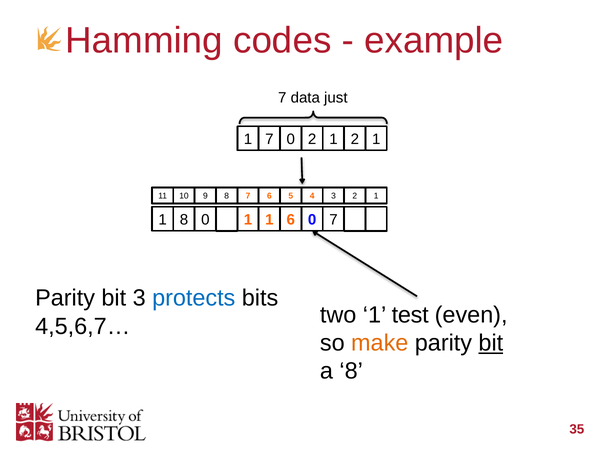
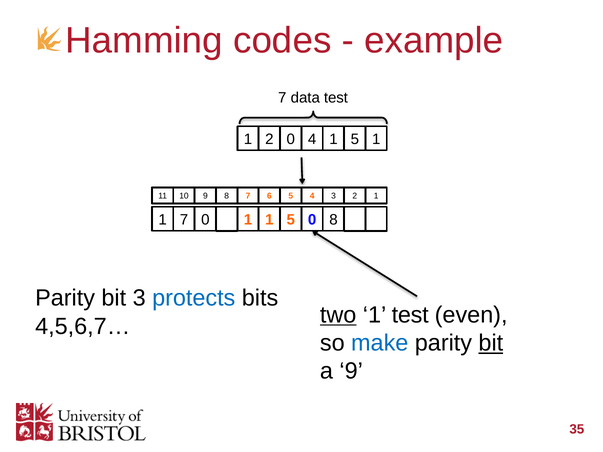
data just: just -> test (336, 98)
1 7: 7 -> 2 (269, 139)
0 2: 2 -> 4 (312, 139)
2: 2 -> 5 (355, 139)
1 8: 8 -> 7 (184, 220)
1 1 6: 6 -> 5 (291, 220)
7: 7 -> 8 (333, 220)
two underline: none -> present (338, 315)
make colour: orange -> blue (380, 343)
a 8: 8 -> 9 (351, 371)
